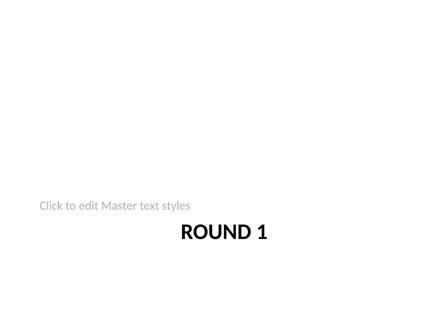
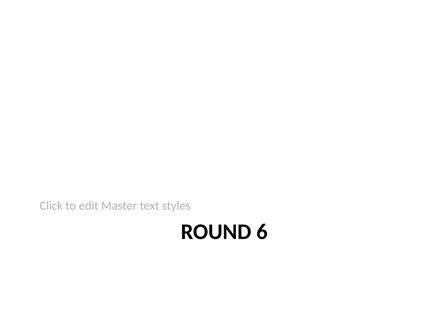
1: 1 -> 6 (262, 232)
